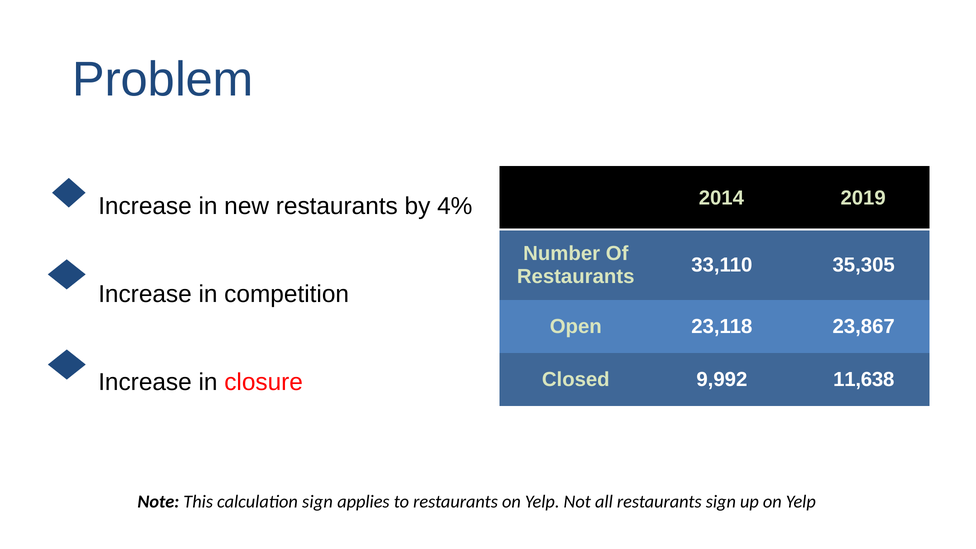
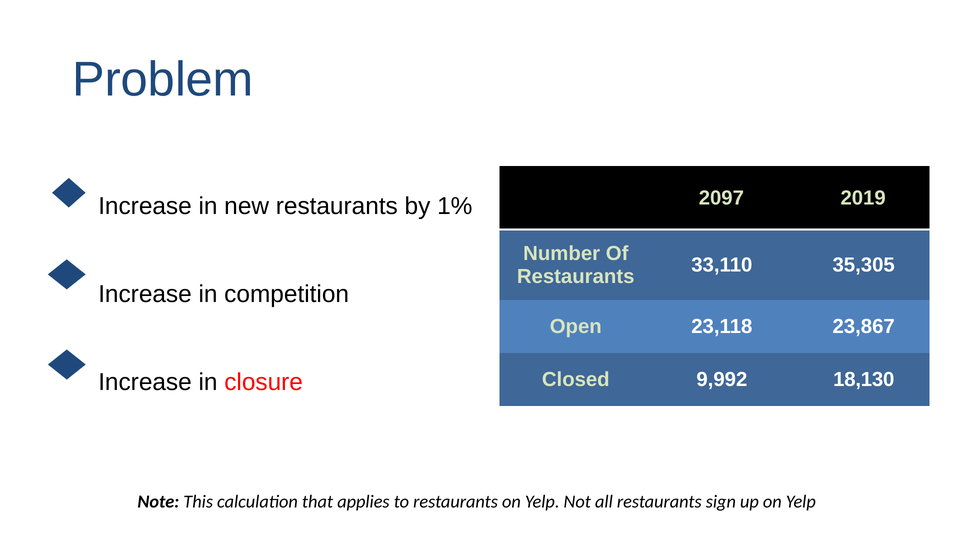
2014: 2014 -> 2097 (721, 198)
4%: 4% -> 1% (455, 206)
11,638: 11,638 -> 18,130 (864, 380)
calculation sign: sign -> that (318, 502)
